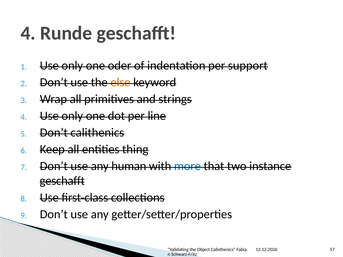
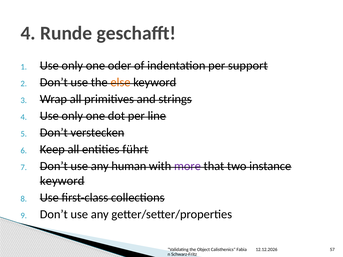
calithenics: calithenics -> verstecken (97, 133)
thing: thing -> führt (135, 149)
more colour: blue -> purple (187, 166)
geschafft: geschafft -> keyword (62, 181)
